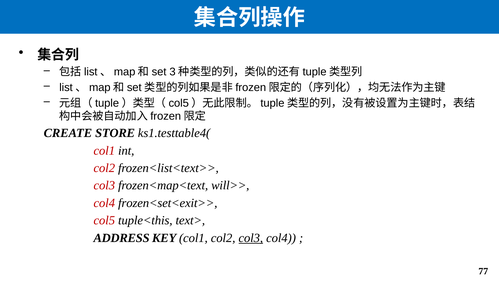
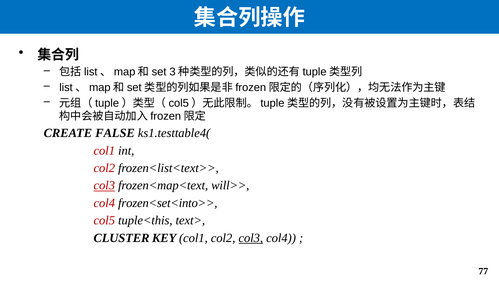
STORE: STORE -> FALSE (115, 133)
col3 underline: none -> present (104, 185)
frozen<set<exit>>: frozen<set<exit>> -> frozen<set<into>> (168, 203)
ADDRESS: ADDRESS -> CLUSTER (121, 238)
